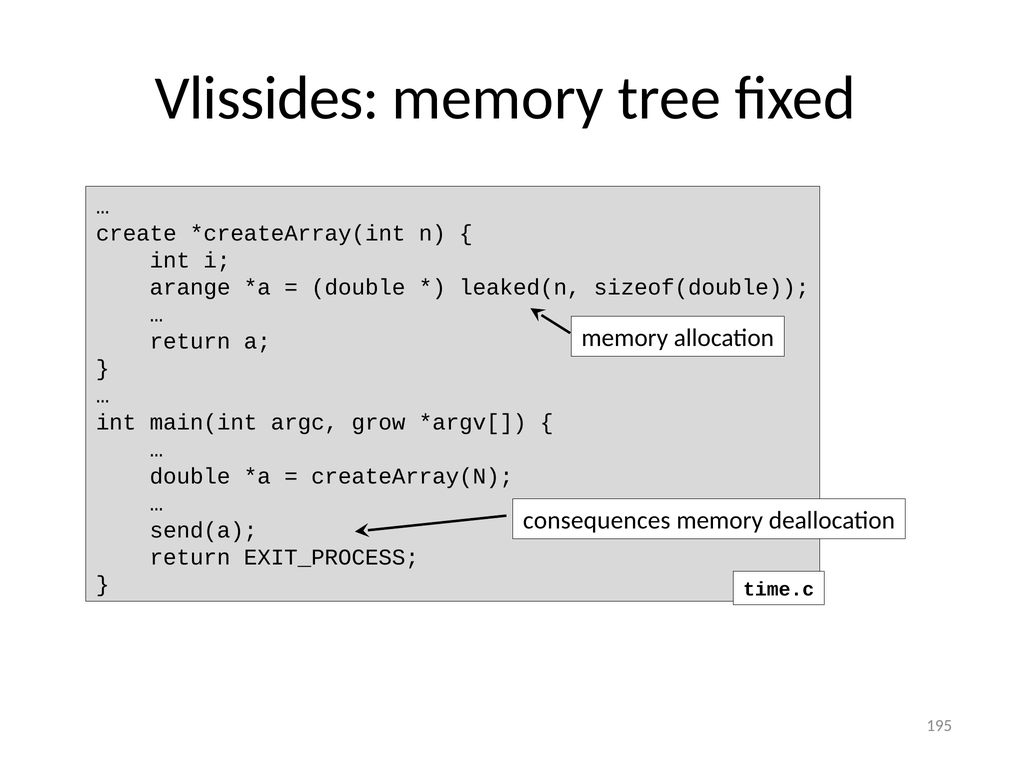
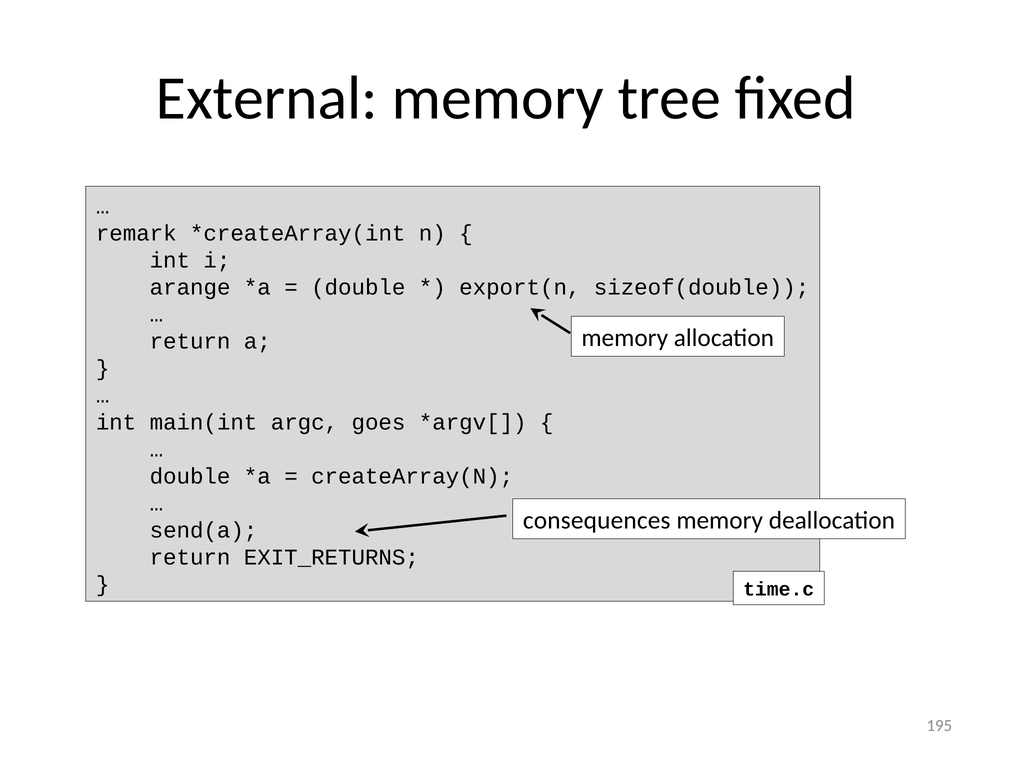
Vlissides: Vlissides -> External (267, 98)
create: create -> remark (136, 233)
leaked(n: leaked(n -> export(n (520, 287)
grow: grow -> goes (378, 422)
EXIT_PROCESS: EXIT_PROCESS -> EXIT_RETURNS (331, 557)
